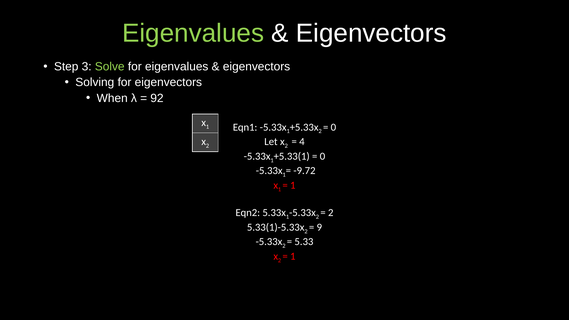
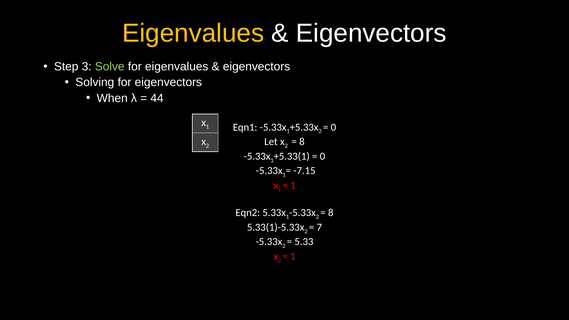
Eigenvalues colour: light green -> yellow (193, 33)
92: 92 -> 44 (157, 98)
4: 4 -> 8 (302, 142)
-9.72: -9.72 -> -7.15 (304, 171)
2: 2 -> 8 (331, 213)
9: 9 -> 7 (319, 227)
